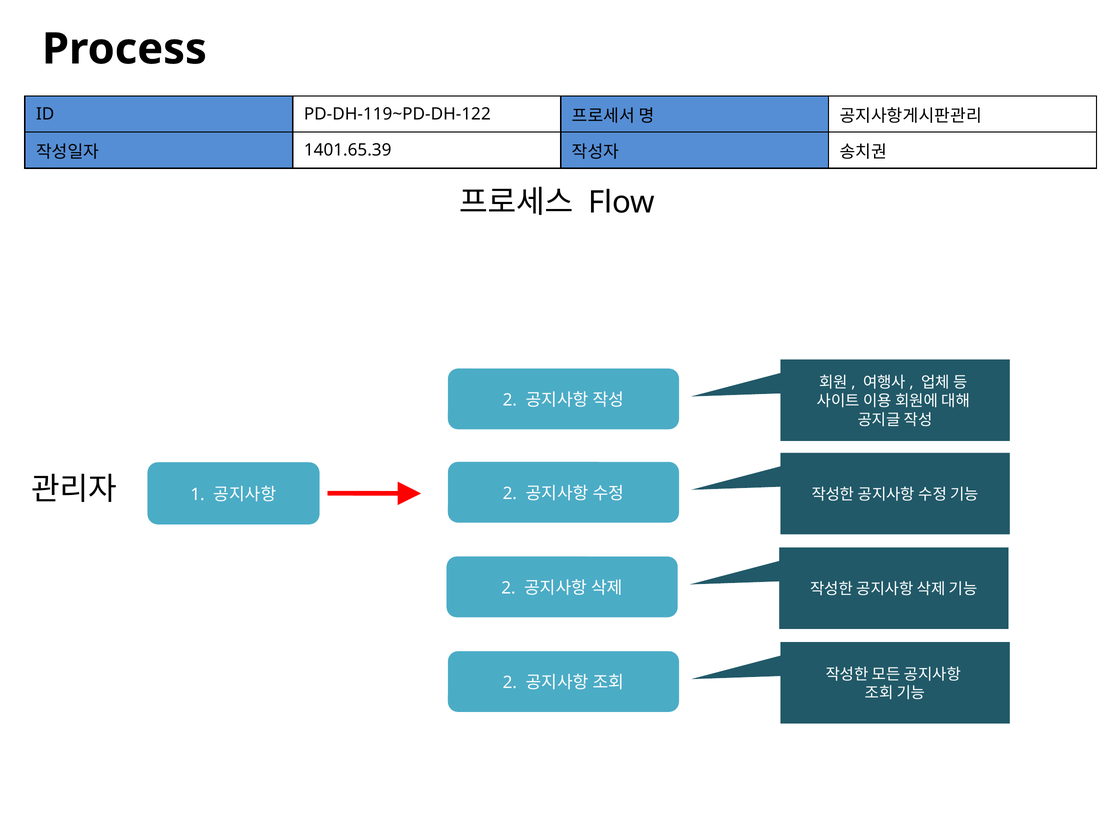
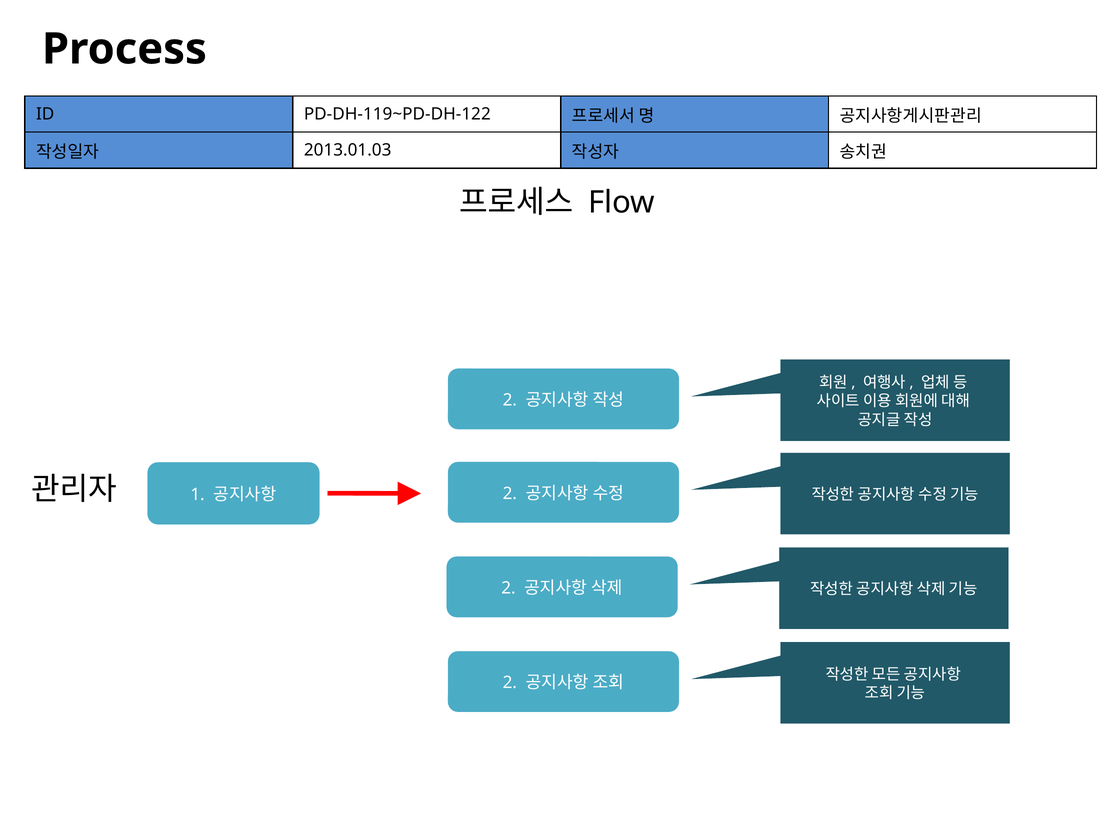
1401.65.39: 1401.65.39 -> 2013.01.03 (348, 150)
